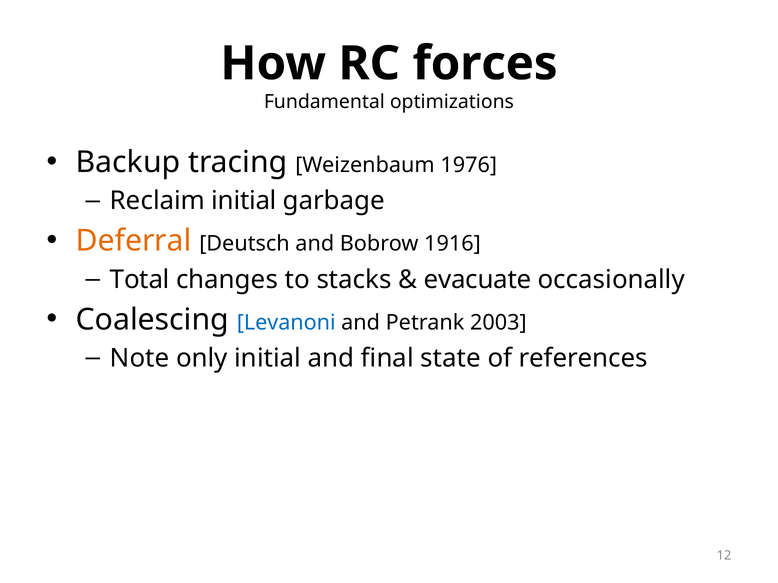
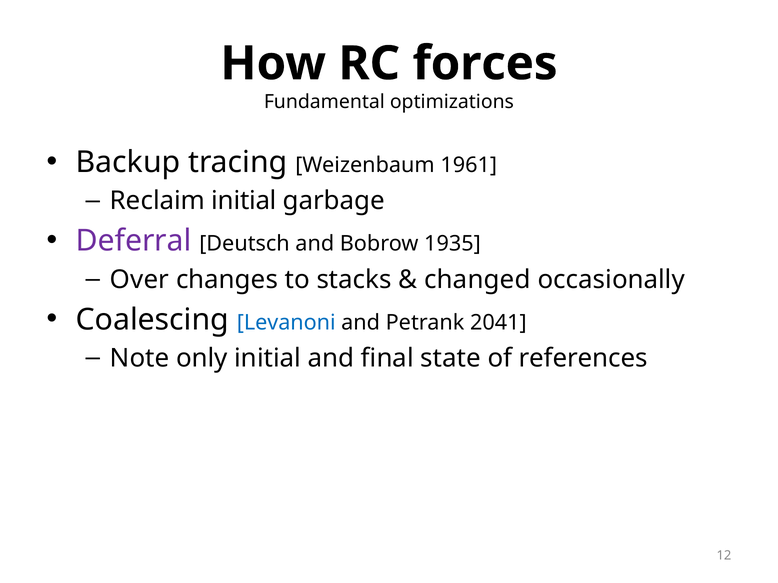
1976: 1976 -> 1961 (469, 165)
Deferral colour: orange -> purple (134, 241)
1916: 1916 -> 1935 (452, 244)
Total: Total -> Over (140, 280)
evacuate: evacuate -> changed (477, 280)
2003: 2003 -> 2041 (498, 323)
